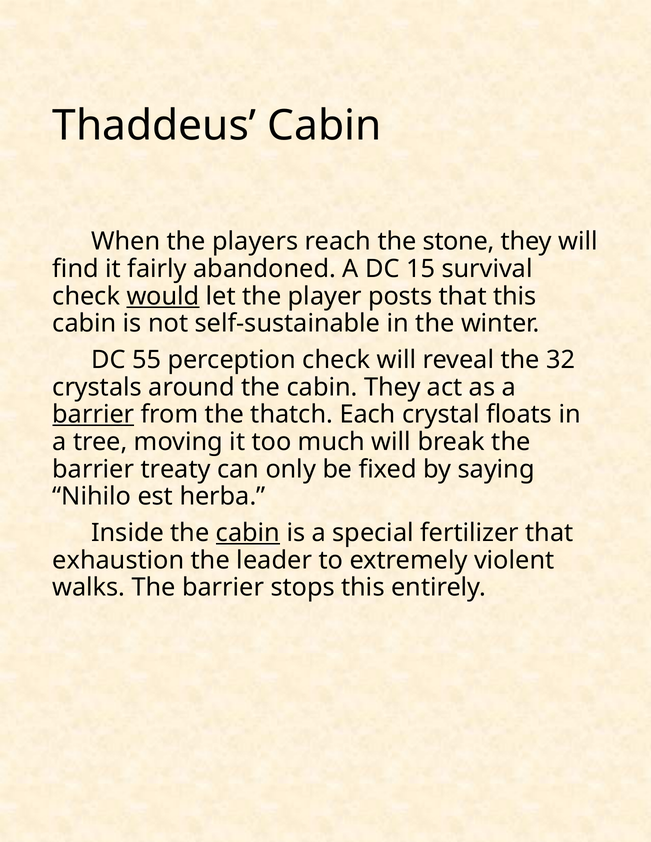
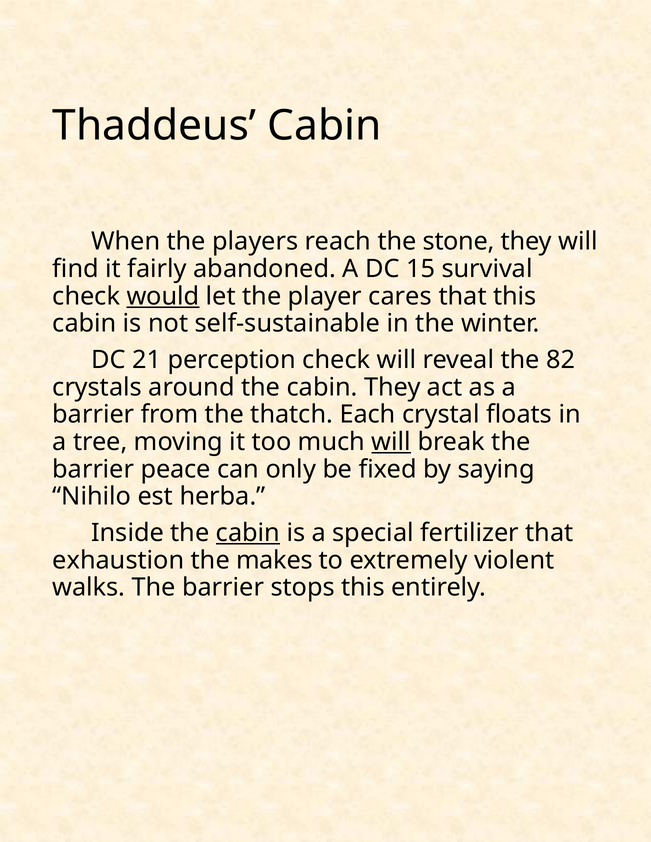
posts: posts -> cares (400, 296)
55: 55 -> 21 (147, 360)
32: 32 -> 82 (561, 360)
barrier underline: present -> none (93, 415)
will underline: none -> present (391, 442)
treaty: treaty -> peace (176, 469)
leader: leader -> makes (274, 561)
